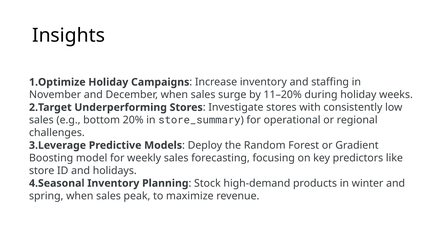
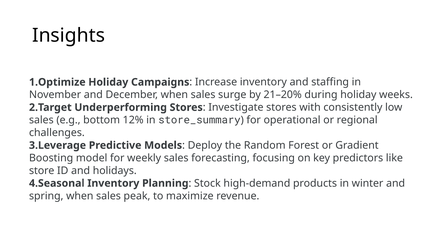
11–20%: 11–20% -> 21–20% (283, 95)
20%: 20% -> 12% (133, 120)
